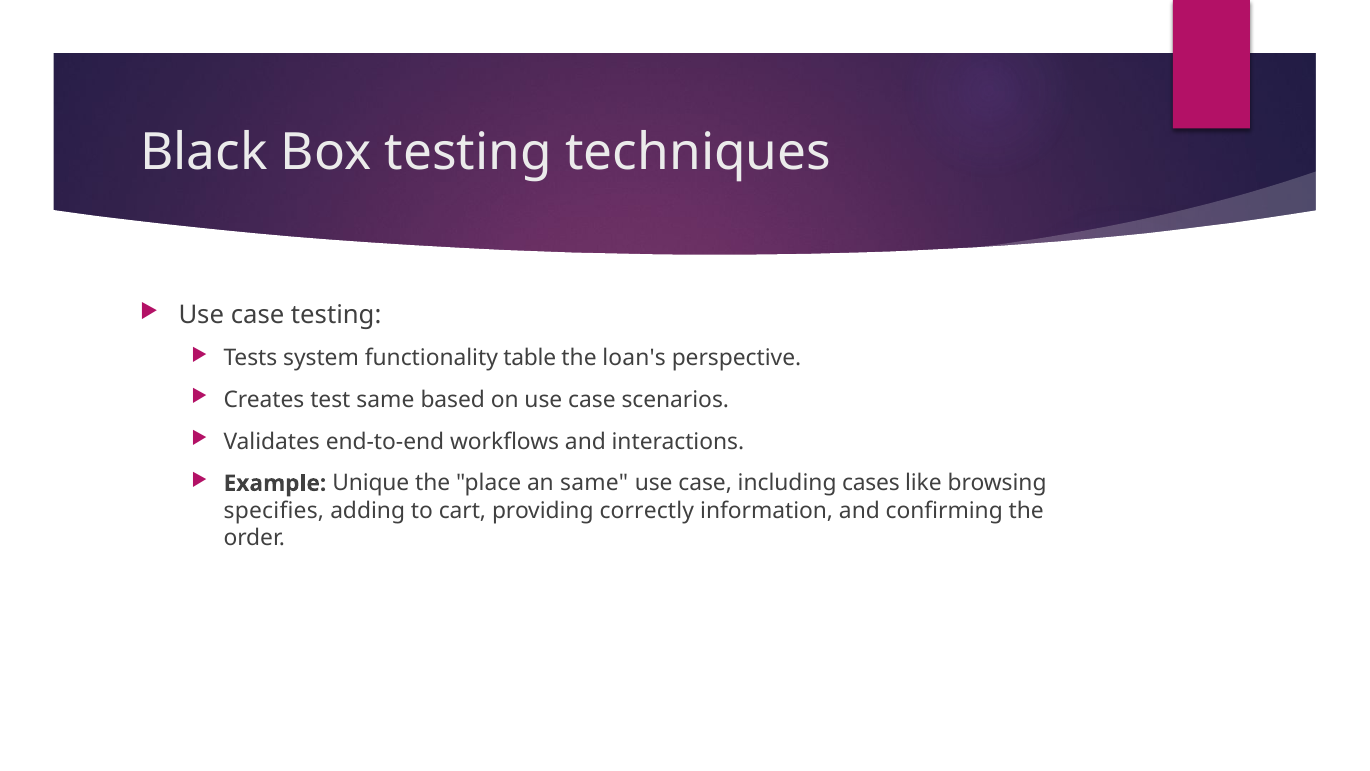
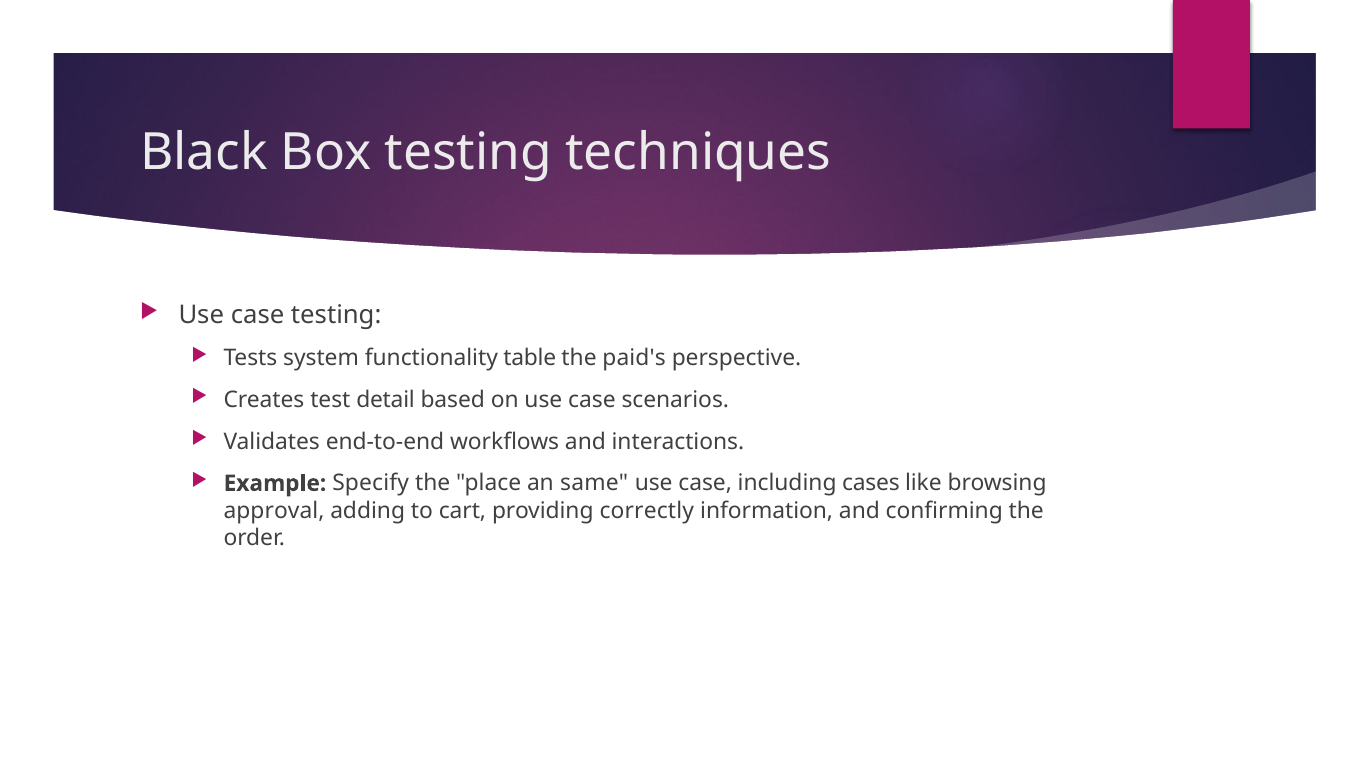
loan's: loan's -> paid's (634, 358)
test same: same -> detail (386, 400)
Unique: Unique -> Specify (371, 483)
specifies: specifies -> approval (274, 510)
